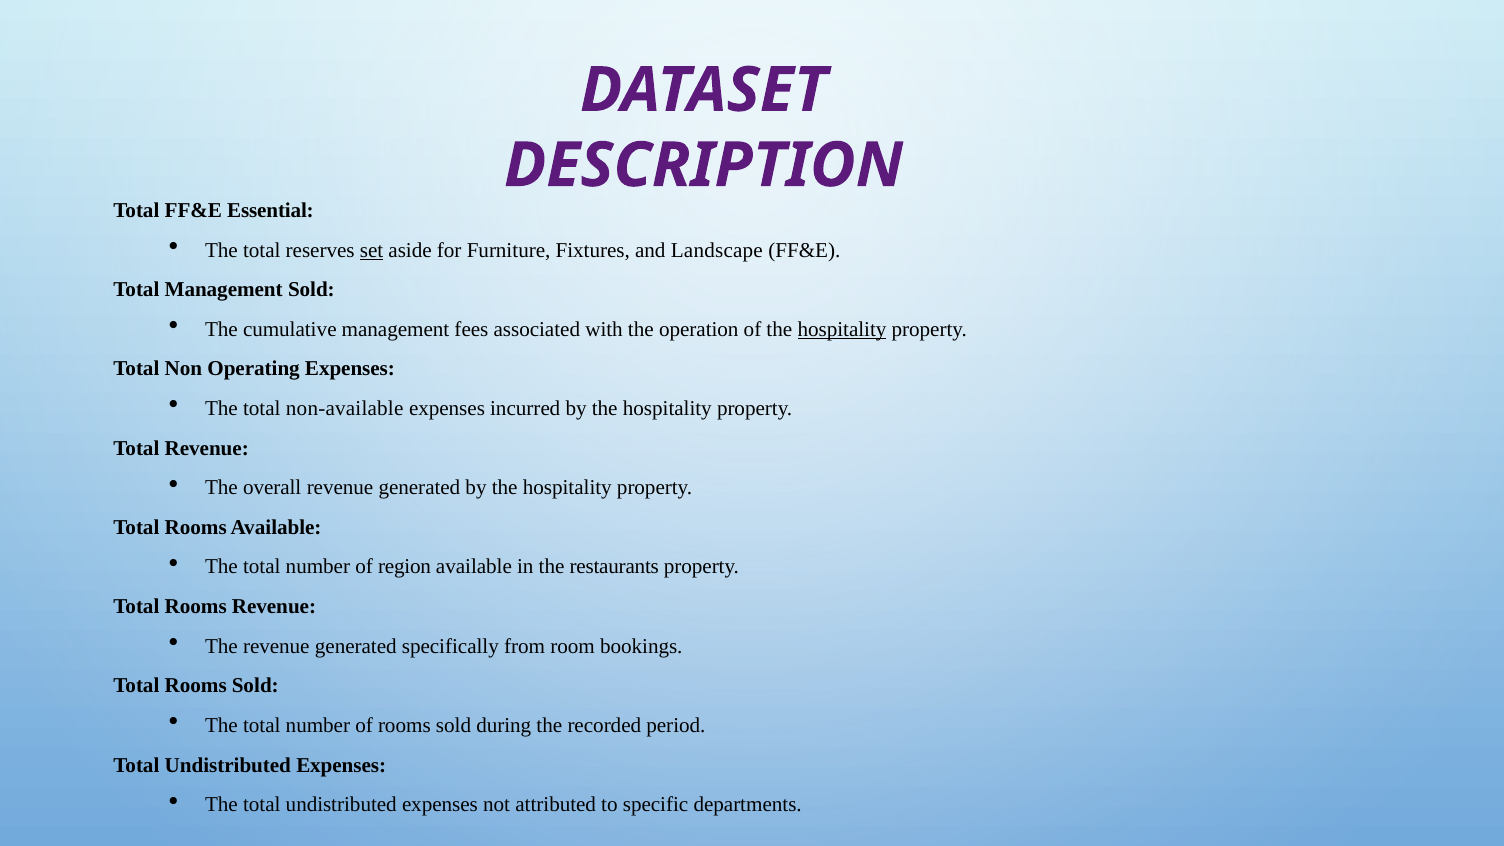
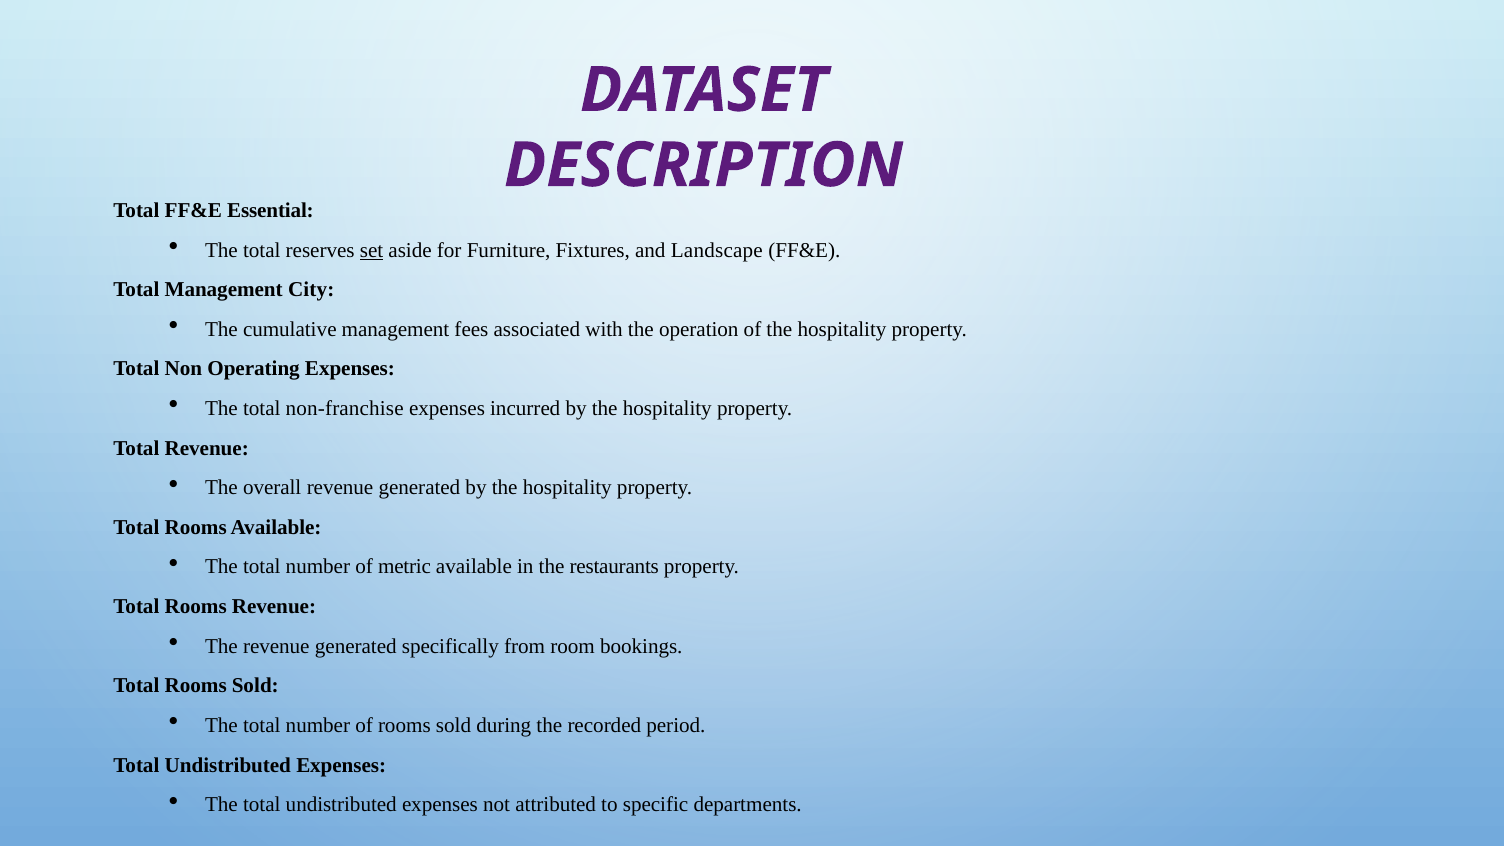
Management Sold: Sold -> City (311, 290)
hospitality underline: present -> none (842, 329)
non-available: non-available -> non-franchise (345, 409)
region: region -> metric (405, 567)
